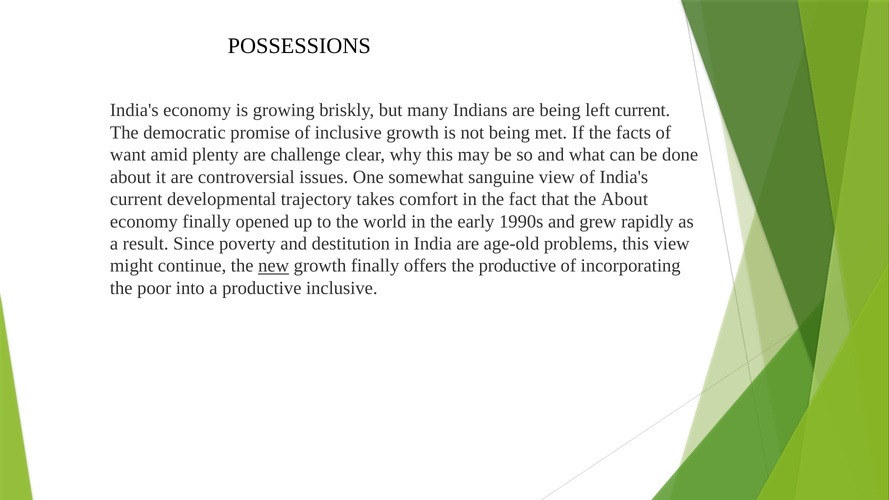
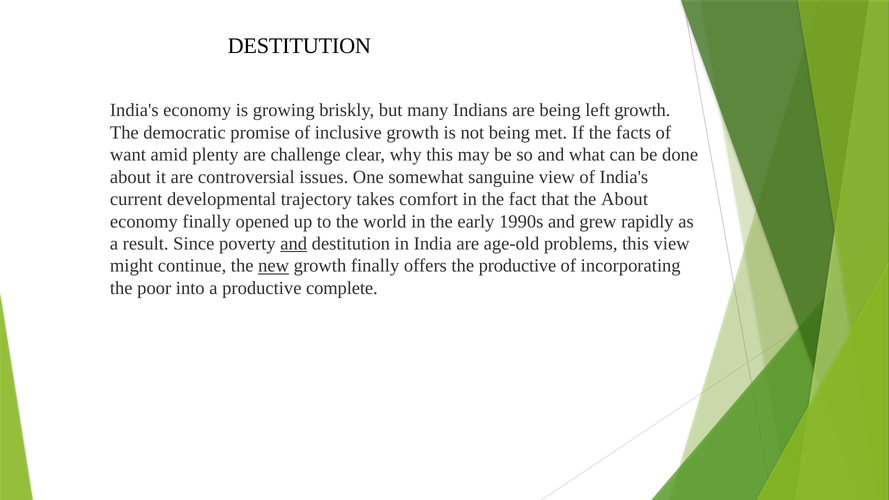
POSSESSIONS: POSSESSIONS -> DESTITUTION (299, 46)
left current: current -> growth (642, 110)
and underline: none -> present (294, 244)
productive inclusive: inclusive -> complete (342, 288)
